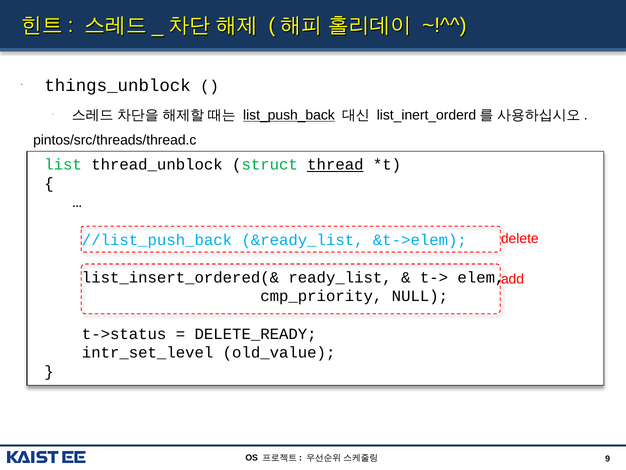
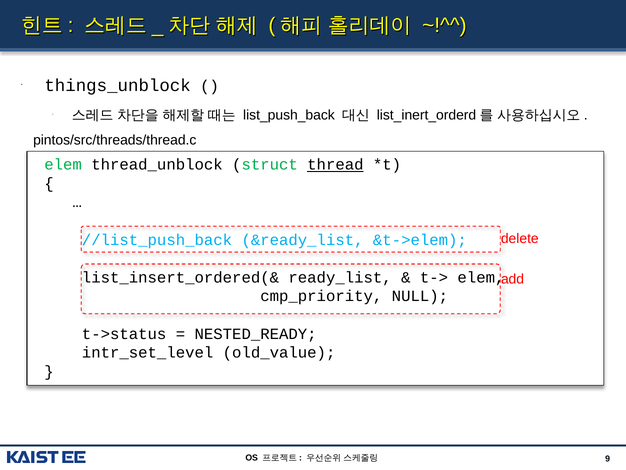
list_push_back underline: present -> none (289, 115)
list: list -> elem (63, 165)
DELETE_READY: DELETE_READY -> NESTED_READY (256, 334)
